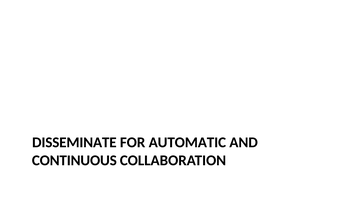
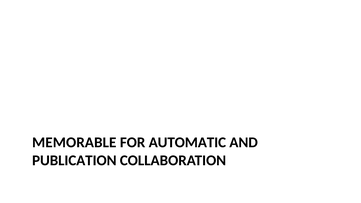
DISSEMINATE: DISSEMINATE -> MEMORABLE (74, 142)
CONTINUOUS: CONTINUOUS -> PUBLICATION (74, 160)
